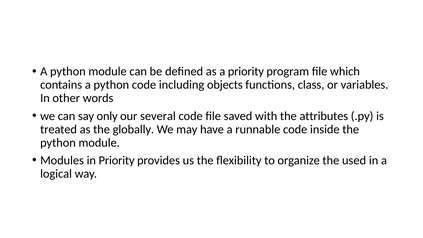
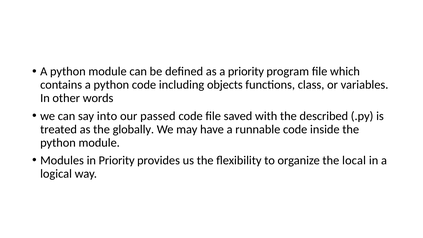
only: only -> into (107, 116)
several: several -> passed (158, 116)
attributes: attributes -> described (324, 116)
used: used -> local (354, 160)
